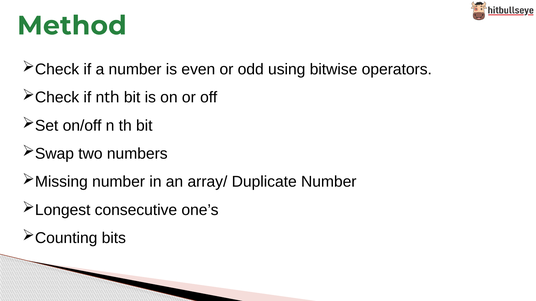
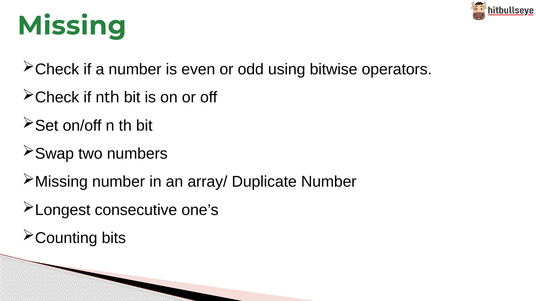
Method: Method -> Missing (72, 26)
